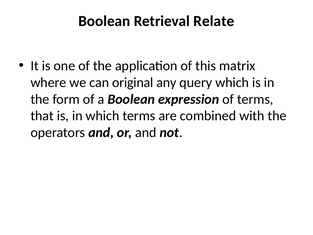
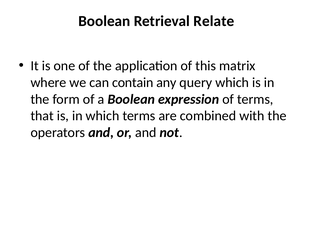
original: original -> contain (133, 82)
